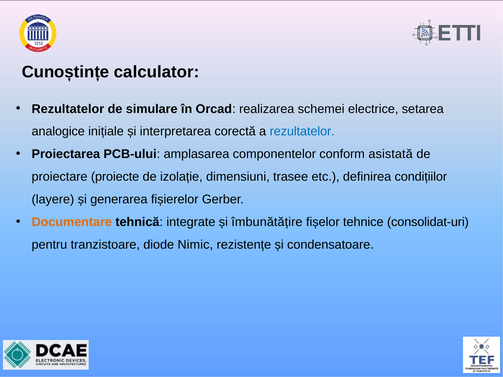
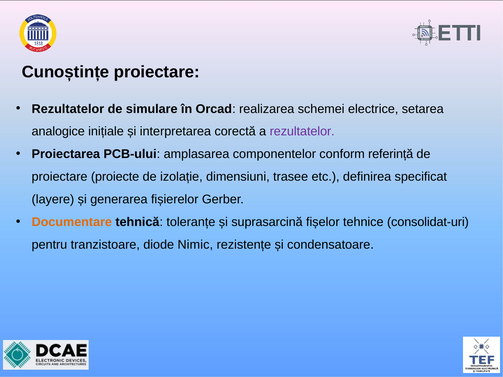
Cunoștințe calculator: calculator -> proiectare (157, 72)
rezultatelor colour: blue -> purple (302, 132)
asistată: asistată -> referință (391, 154)
condițiilor: condițiilor -> specificat (421, 177)
integrate: integrate -> toleranțe (191, 222)
îmbunătățire: îmbunătățire -> suprasarcină (267, 222)
